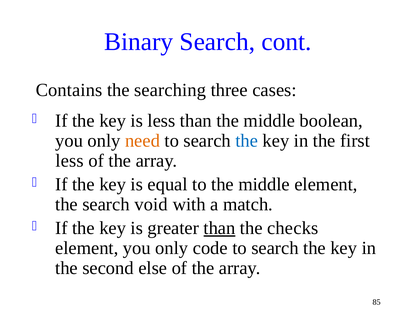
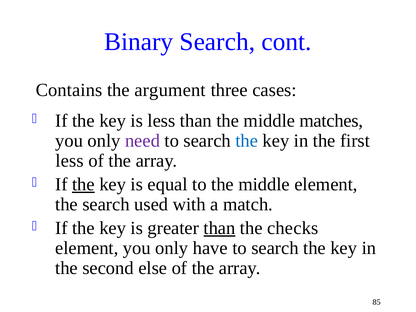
searching: searching -> argument (170, 90)
boolean: boolean -> matches (331, 121)
need colour: orange -> purple (143, 141)
the underline: none -> present (83, 184)
void: void -> used (151, 204)
code: code -> have (210, 248)
